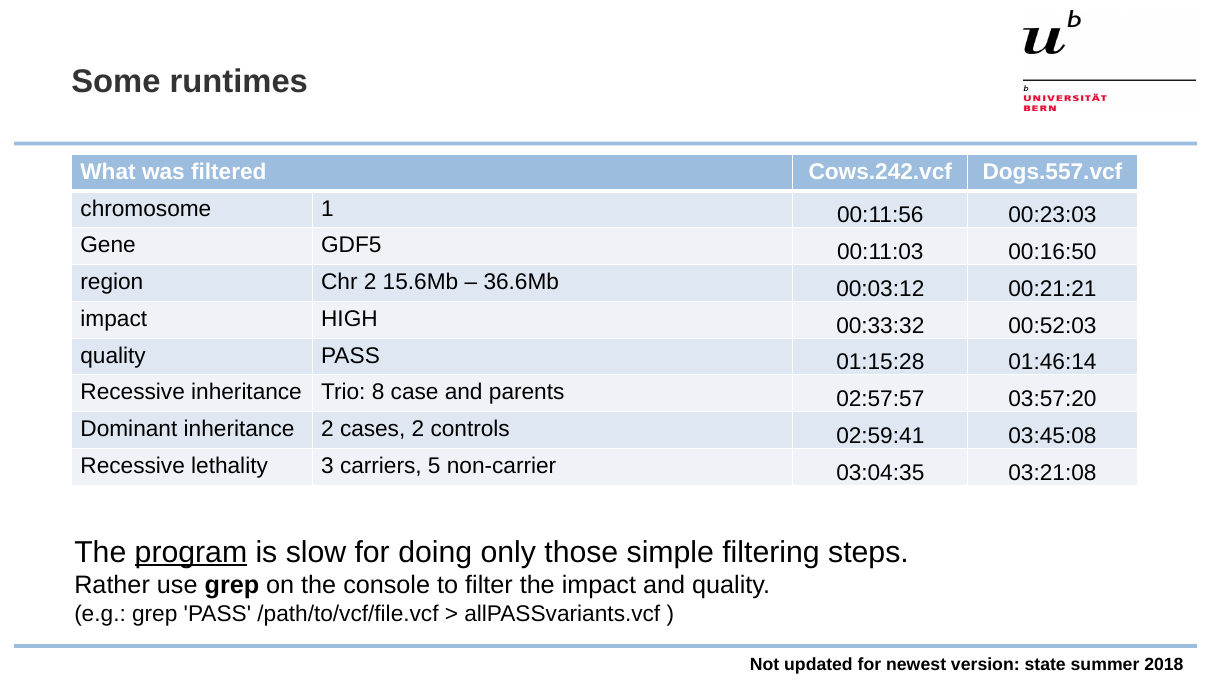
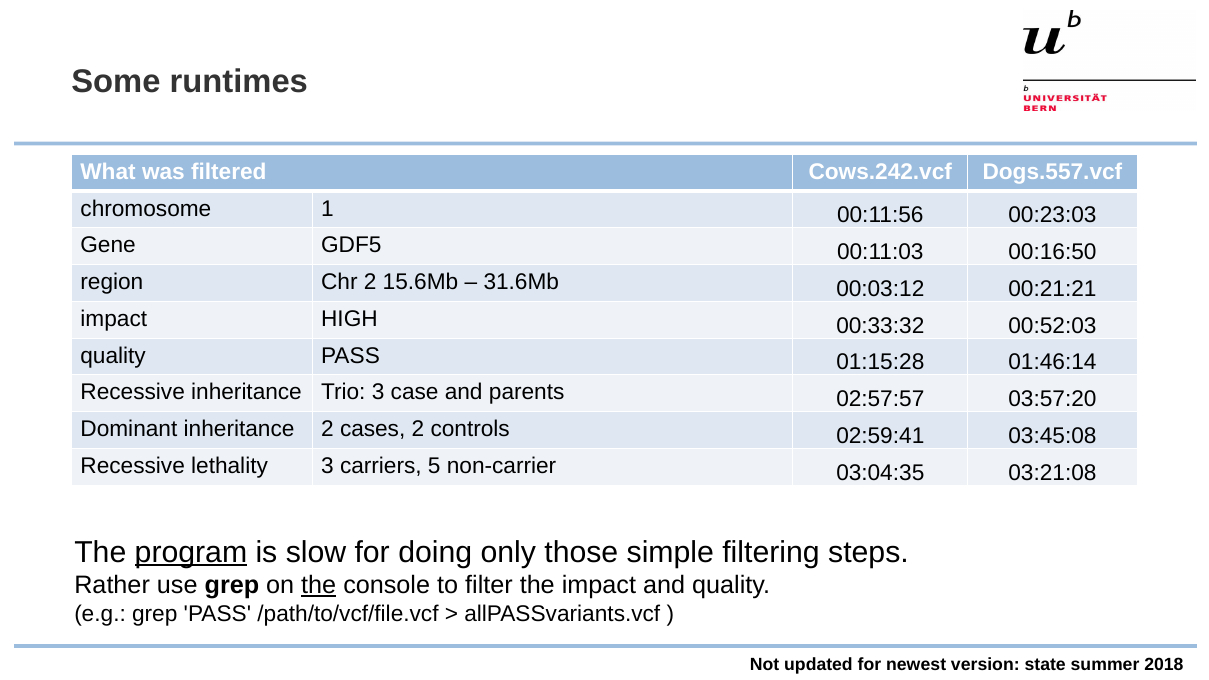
36.6Mb: 36.6Mb -> 31.6Mb (521, 282)
Trio 8: 8 -> 3 (378, 392)
the underline: none -> present (319, 585)
